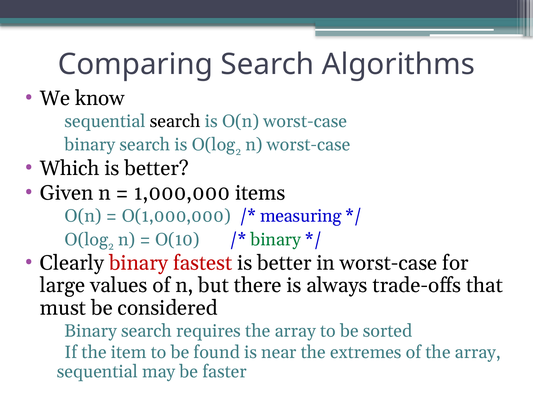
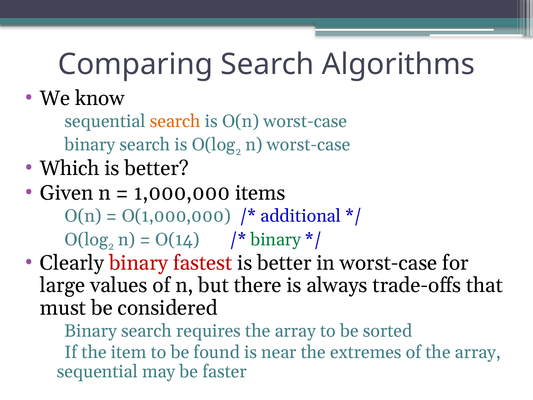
search colour: black -> orange (175, 121)
measuring: measuring -> additional (301, 216)
O(10: O(10 -> O(14 (177, 239)
